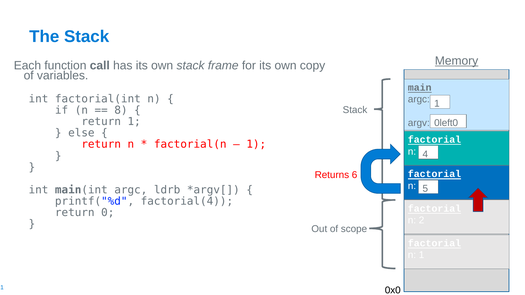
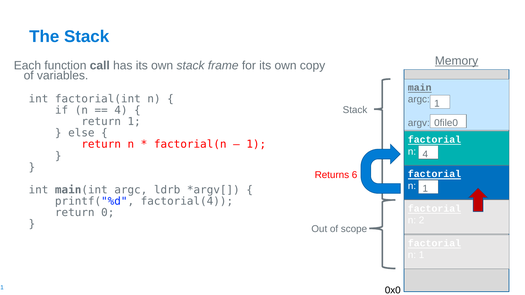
8: 8 -> 4 (121, 110)
0left0: 0left0 -> 0file0 (446, 123)
5: 5 -> 1 (425, 189)
